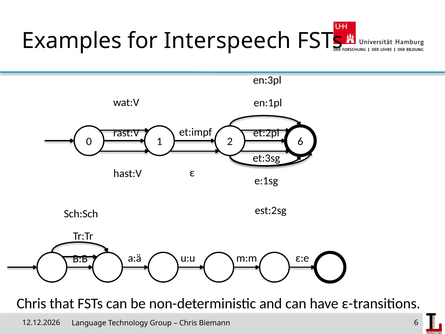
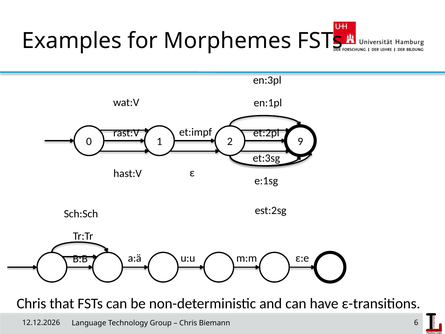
Interspeech: Interspeech -> Morphemes (228, 41)
2 6: 6 -> 9 (300, 141)
